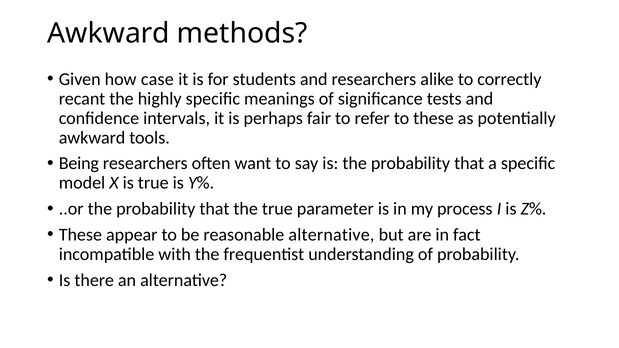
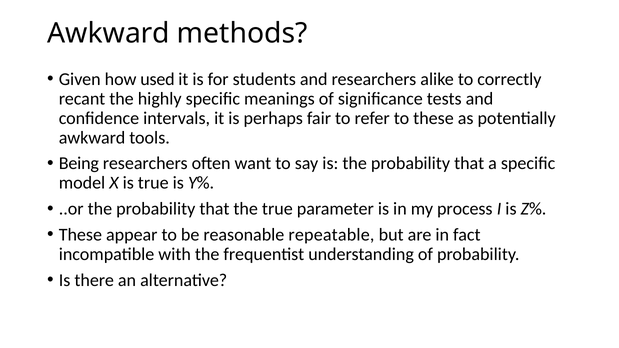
case: case -> used (157, 79)
reasonable alternative: alternative -> repeatable (331, 235)
